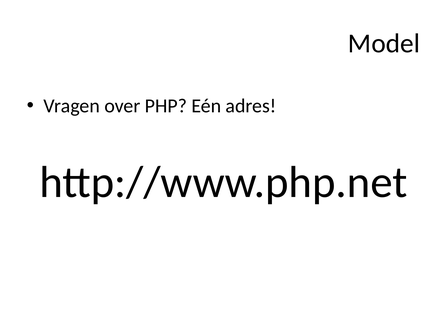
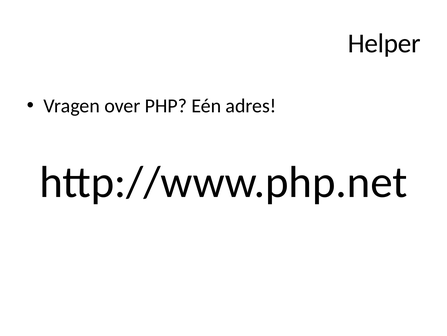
Model: Model -> Helper (384, 43)
